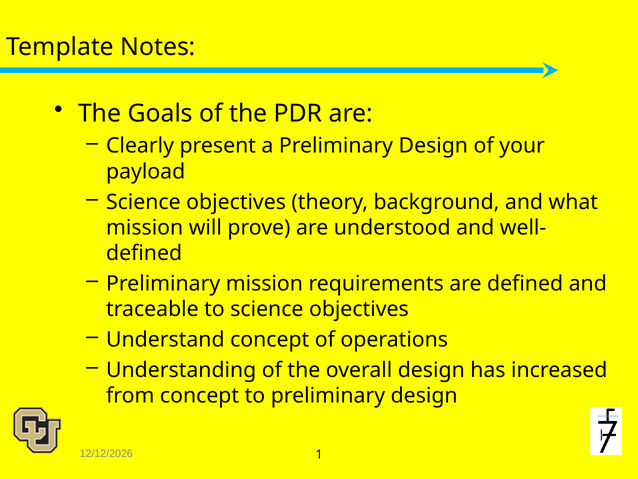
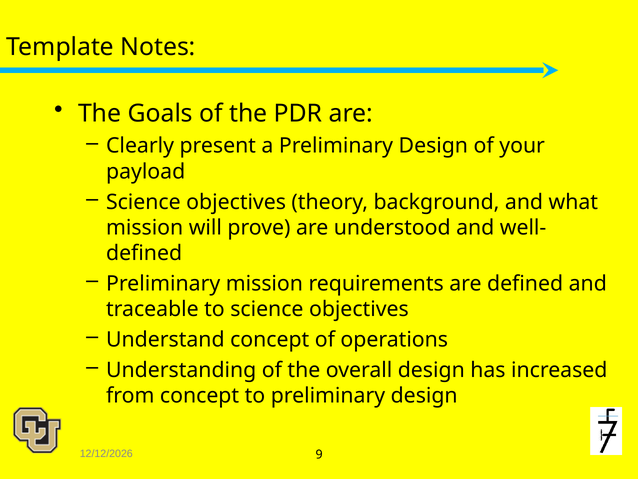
1: 1 -> 9 (319, 454)
